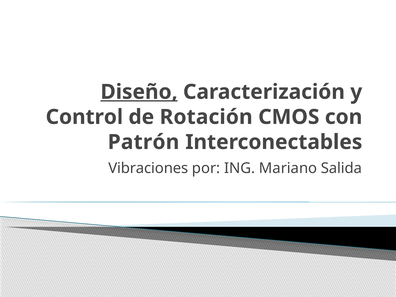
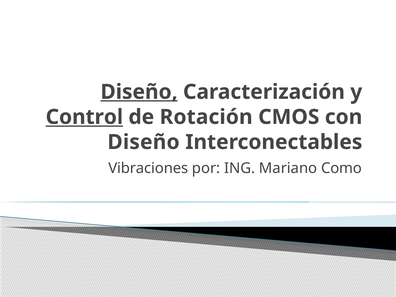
Control underline: none -> present (84, 117)
Patrón: Patrón -> Diseño (144, 142)
Salida: Salida -> Como (341, 168)
